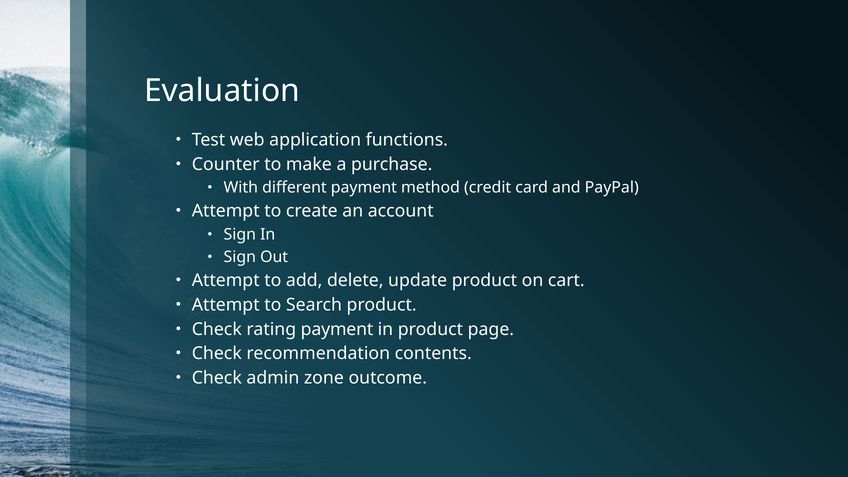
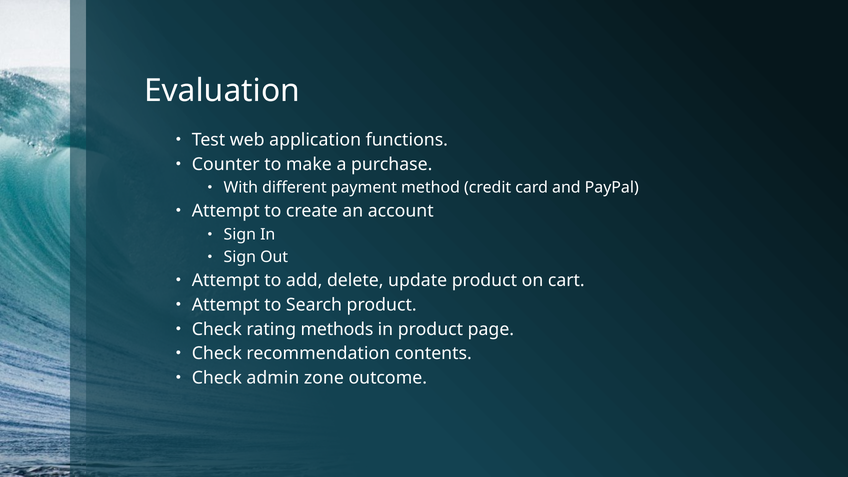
rating payment: payment -> methods (337, 329)
